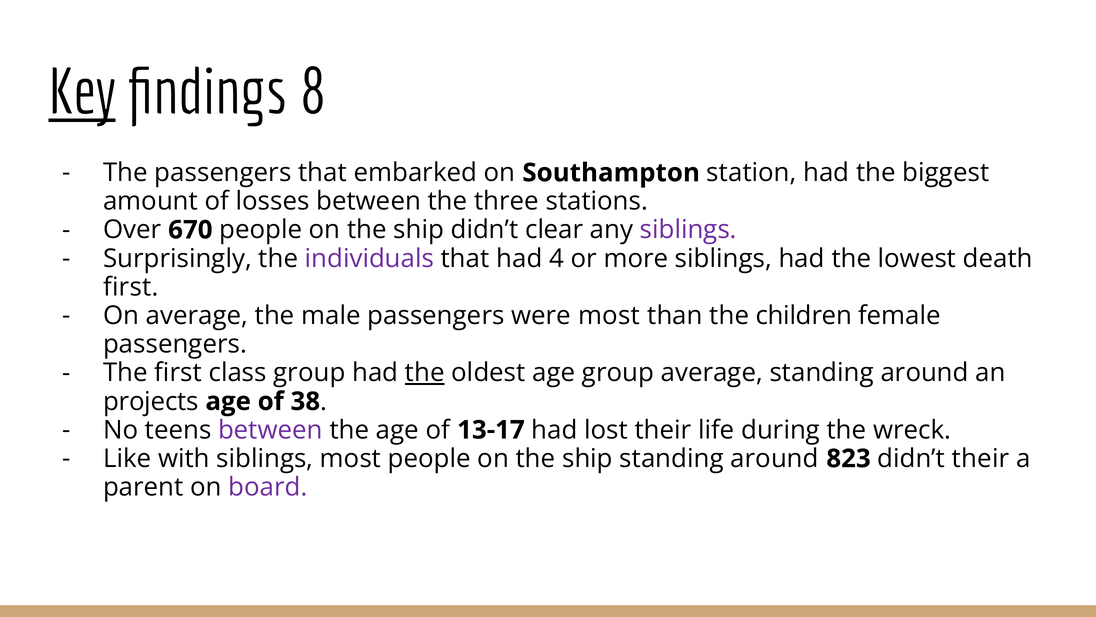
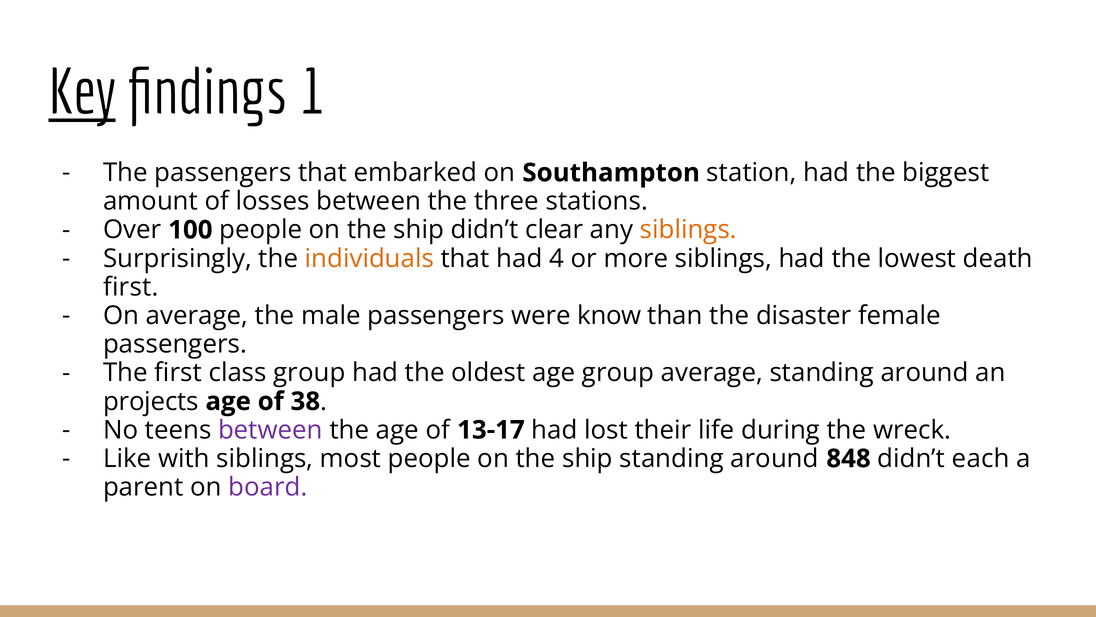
8: 8 -> 1 (313, 93)
670: 670 -> 100 (190, 230)
siblings colour: purple -> orange (688, 230)
individuals colour: purple -> orange (369, 258)
were most: most -> know (609, 315)
children: children -> disaster (804, 315)
the underline: present -> none (425, 373)
823: 823 -> 848 (849, 458)
didn’t their: their -> each (981, 458)
